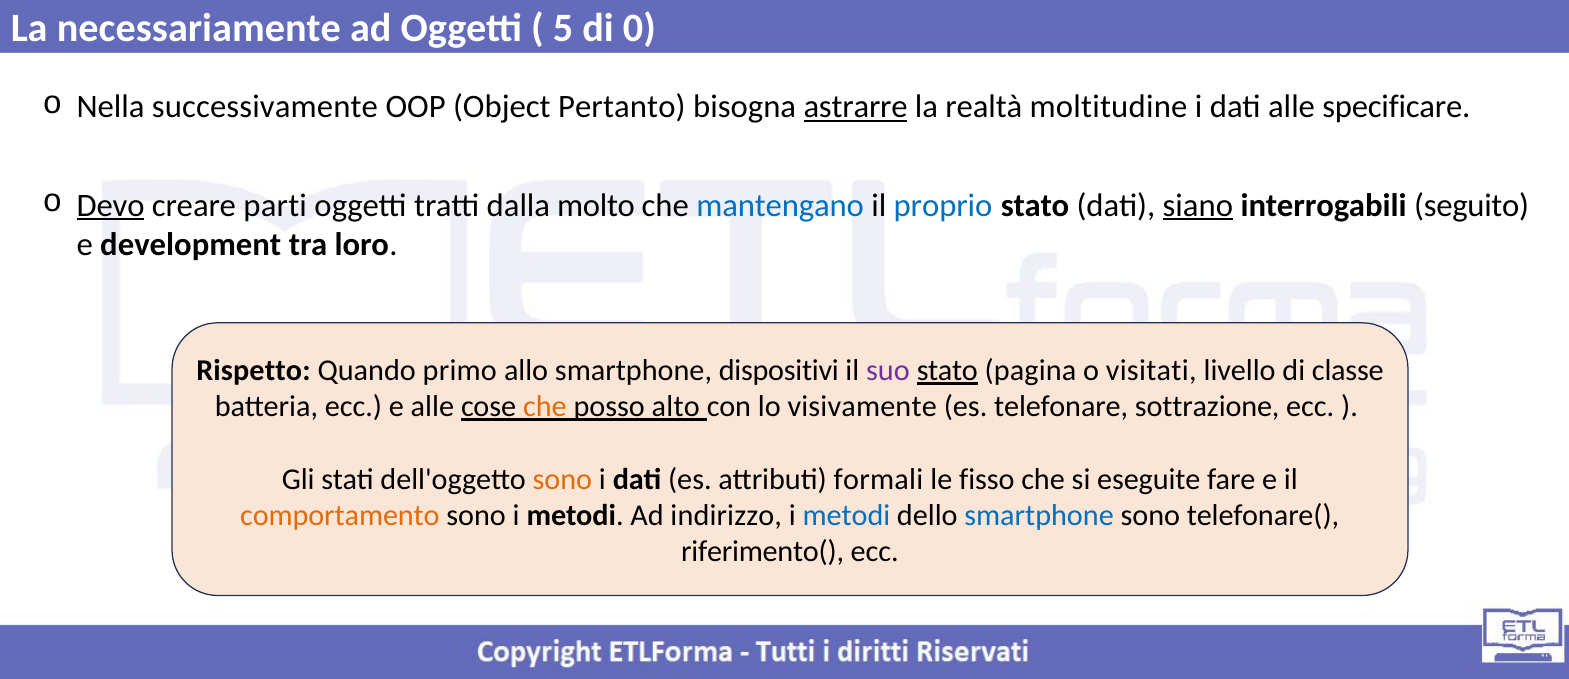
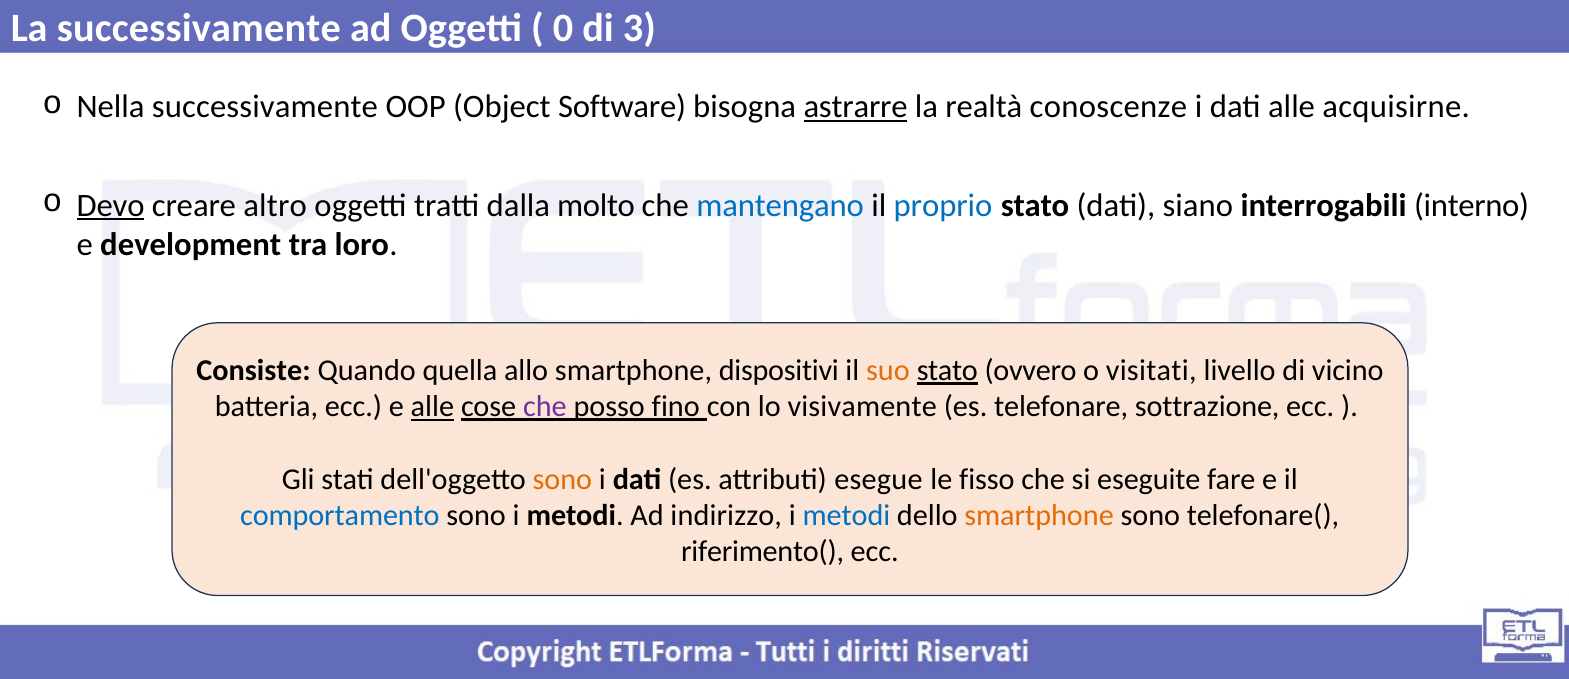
La necessariamente: necessariamente -> successivamente (199, 28)
5: 5 -> 0 (563, 28)
0: 0 -> 3 (639, 28)
Pertanto: Pertanto -> Software (622, 107)
moltitudine: moltitudine -> conoscenze (1108, 107)
specificare: specificare -> acquisirne (1396, 107)
parti: parti -> altro (275, 205)
siano underline: present -> none (1198, 205)
seguito: seguito -> interno (1472, 205)
Rispetto: Rispetto -> Consiste (253, 371)
primo: primo -> quella (460, 371)
suo colour: purple -> orange (888, 371)
pagina: pagina -> ovvero (1031, 371)
classe: classe -> vicino (1348, 371)
alle underline: none -> present (432, 407)
che colour: orange -> purple (545, 407)
alto: alto -> fino (676, 407)
formali: formali -> esegue (878, 480)
comportamento colour: orange -> blue (340, 516)
smartphone colour: blue -> orange (1039, 516)
